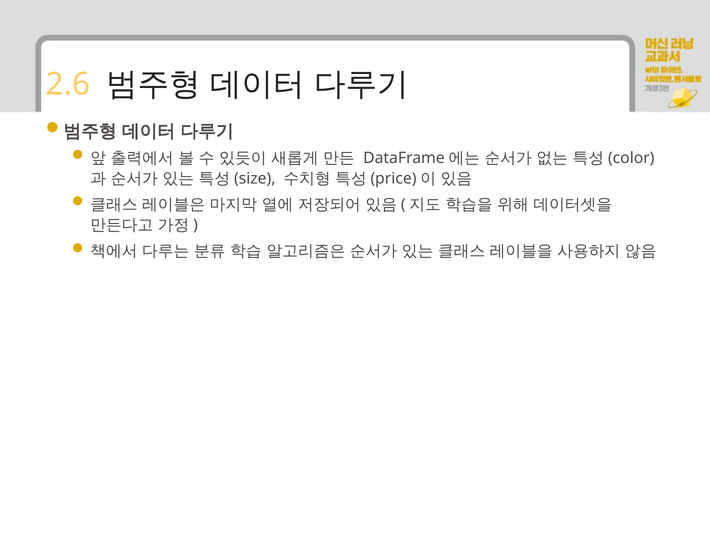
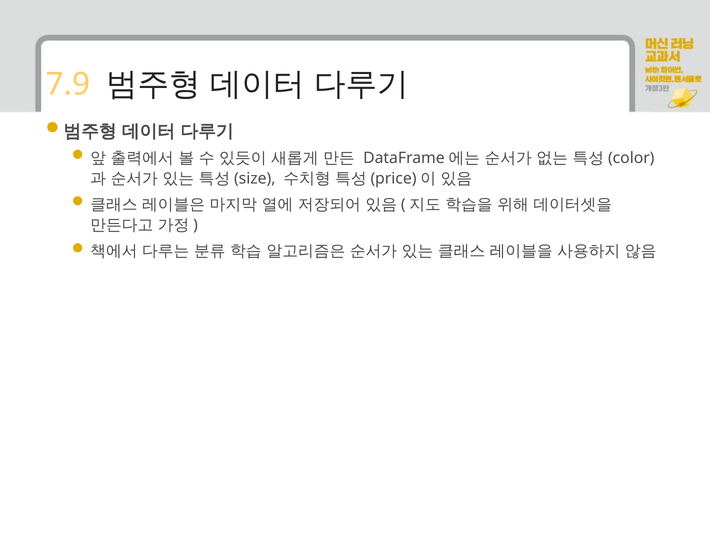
2.6: 2.6 -> 7.9 (68, 84)
